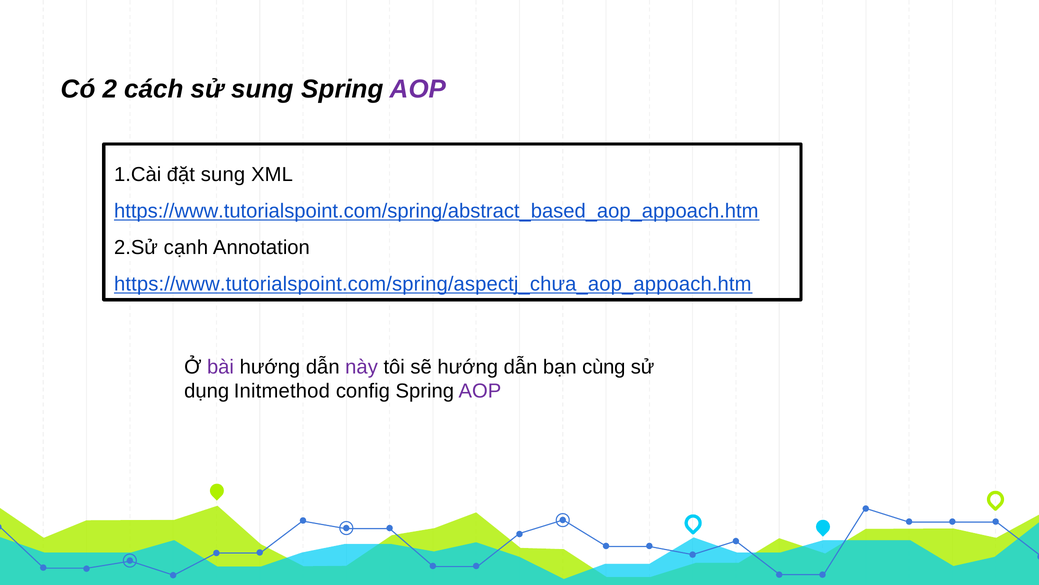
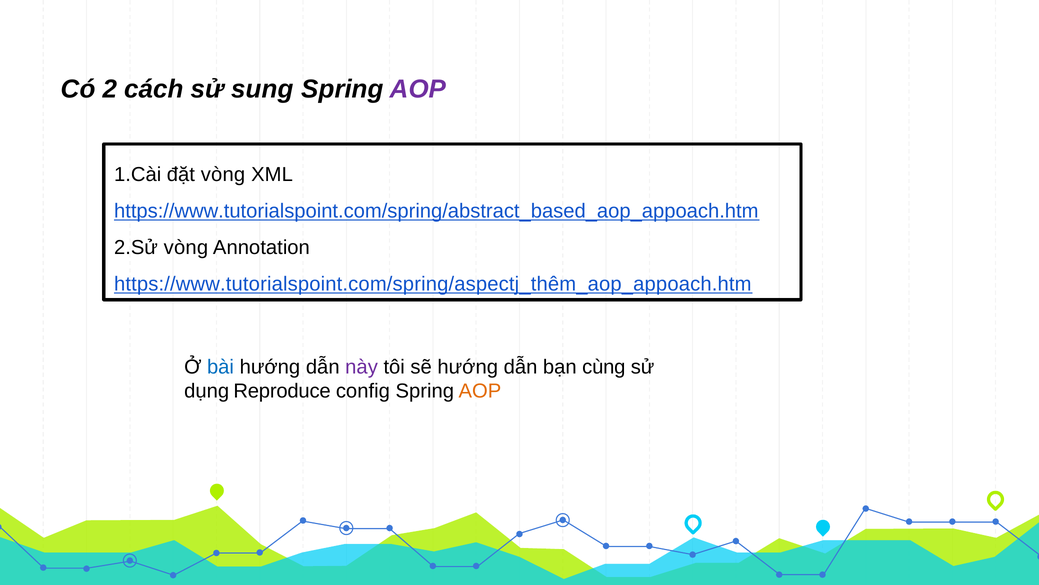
đặt sung: sung -> vòng (223, 175)
2.Sử cạnh: cạnh -> vòng (186, 247)
https://www.tutorialspoint.com/spring/aspectj_chưa_aop_appoach.htm: https://www.tutorialspoint.com/spring/aspectj_chưa_aop_appoach.htm -> https://www.tutorialspoint.com/spring/aspectj_thêm_aop_appoach.htm (433, 284)
bài colour: purple -> blue (220, 367)
Initmethod: Initmethod -> Reproduce (282, 391)
AOP colour: purple -> orange (480, 391)
